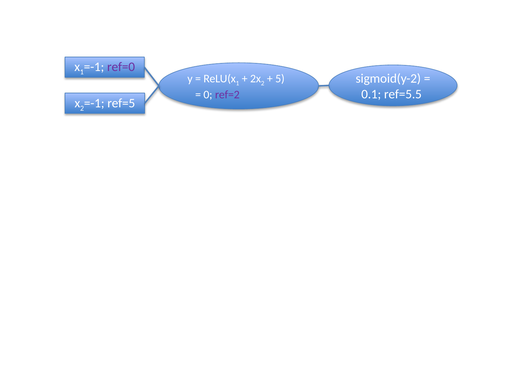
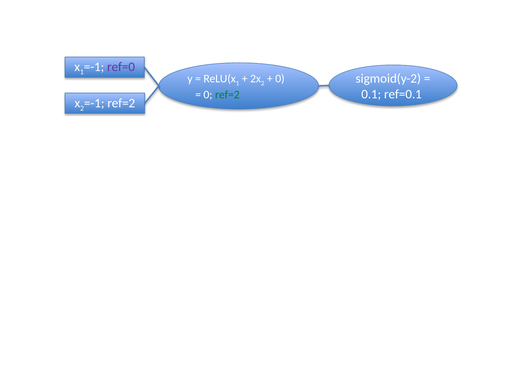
5: 5 -> 0 (280, 79)
ref=5.5: ref=5.5 -> ref=0.1 (403, 94)
ref=2 colour: purple -> green (227, 95)
ref=5: ref=5 -> ref=2 (121, 103)
